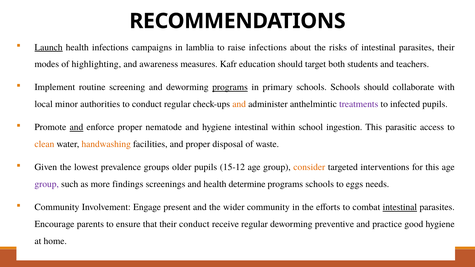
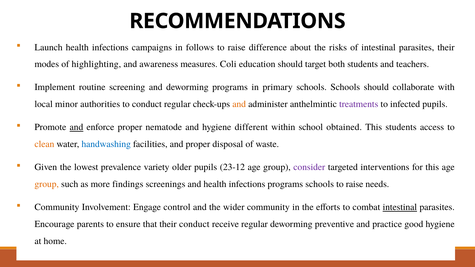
Launch underline: present -> none (49, 47)
lamblia: lamblia -> follows (200, 47)
raise infections: infections -> difference (268, 47)
Kafr: Kafr -> Coli (228, 64)
programs underline: present -> none (230, 87)
hygiene intestinal: intestinal -> different (251, 127)
ingestion: ingestion -> obtained (344, 127)
This parasitic: parasitic -> students (401, 127)
handwashing colour: orange -> blue (106, 144)
groups: groups -> variety (157, 167)
15-12: 15-12 -> 23-12 (232, 167)
consider colour: orange -> purple (309, 167)
group colour: purple -> orange (47, 184)
and health determine: determine -> infections (247, 184)
eggs: eggs -> raise (355, 184)
present: present -> control (177, 207)
